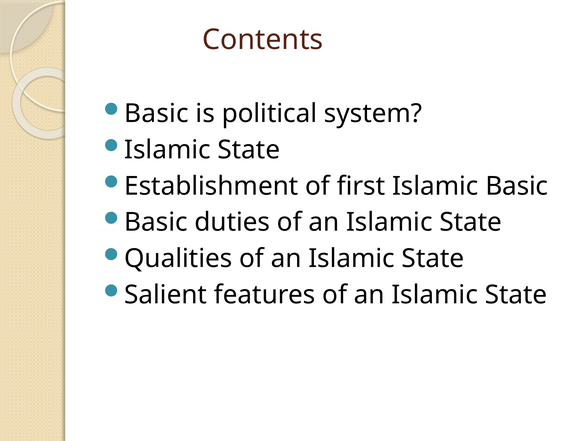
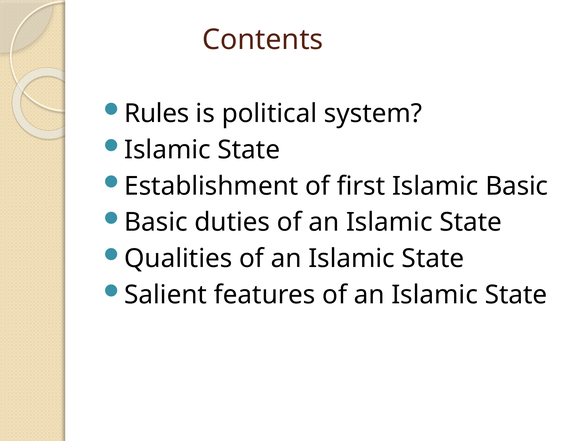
Basic: Basic -> Rules (157, 114)
